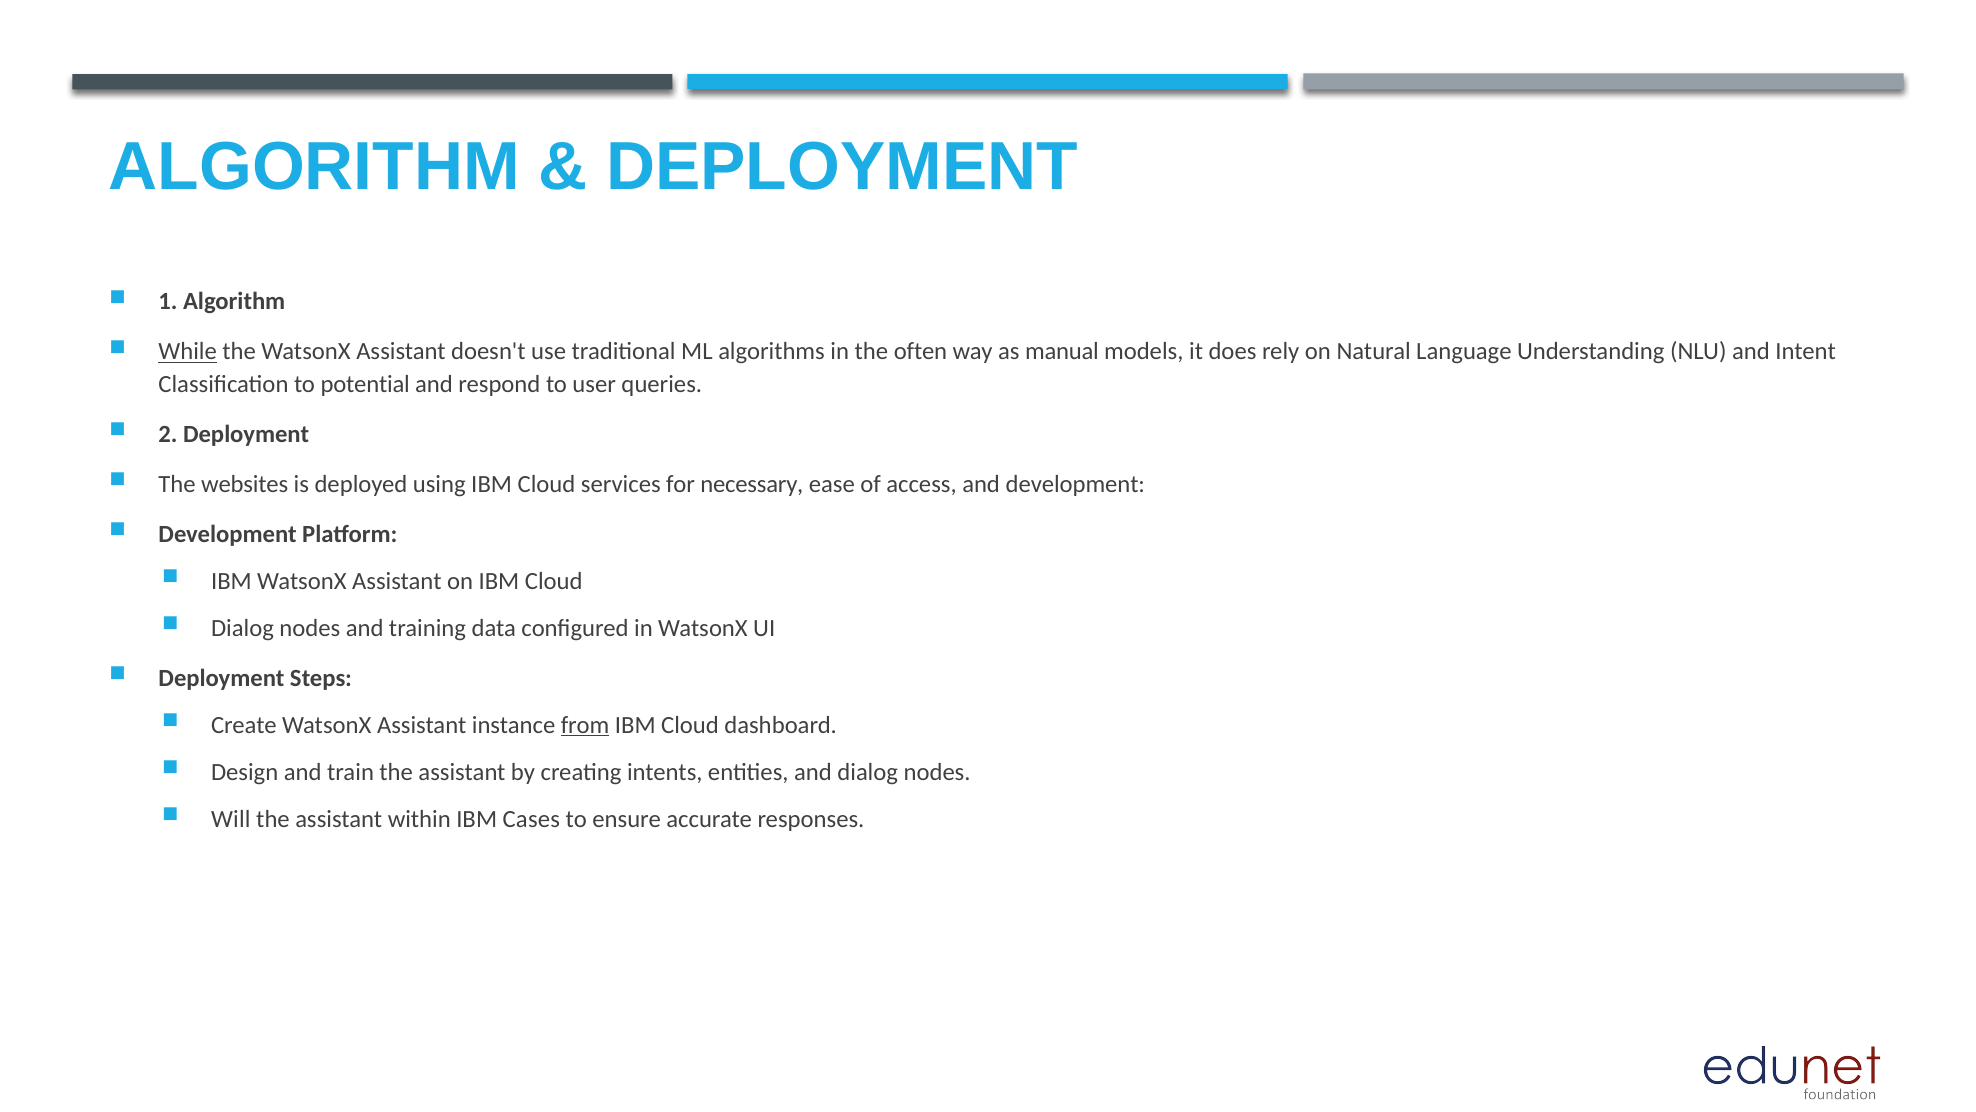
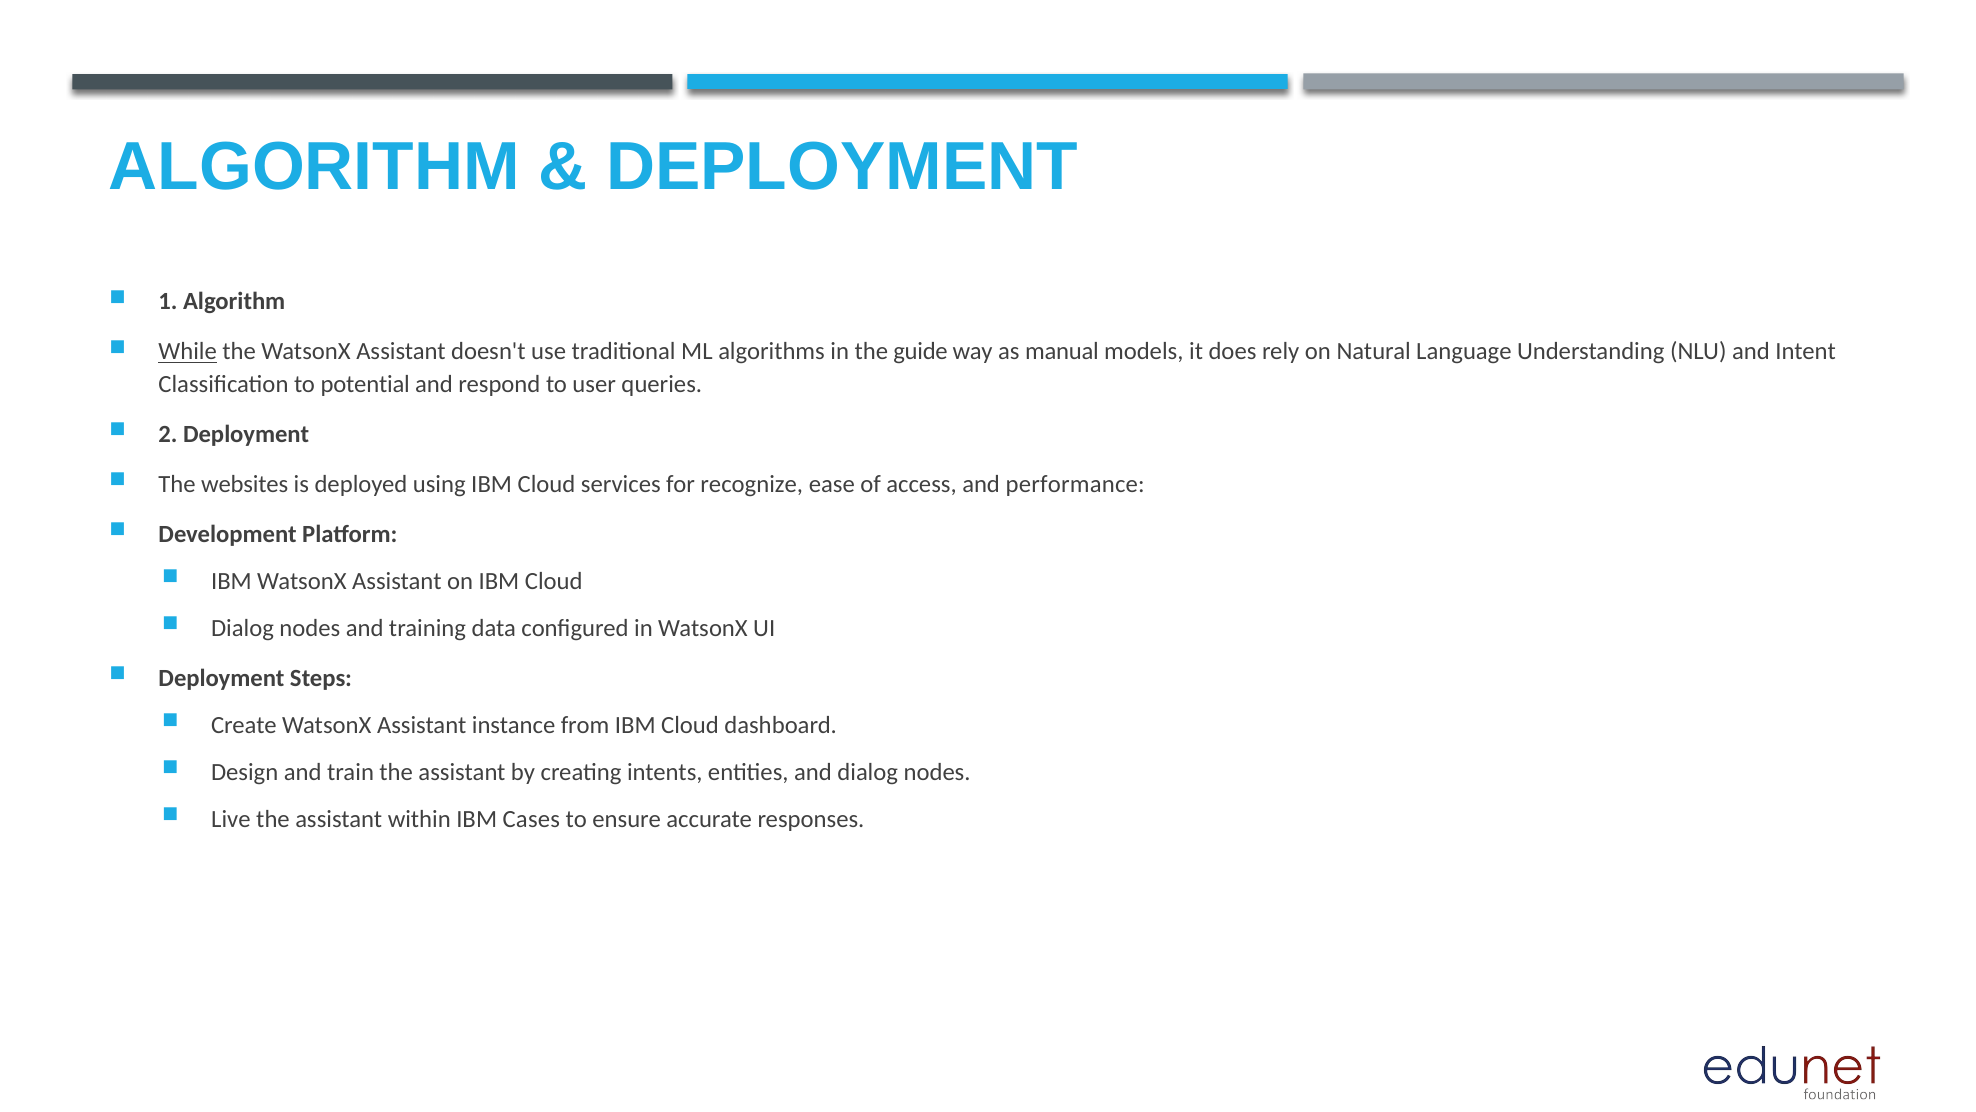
often: often -> guide (921, 352)
necessary: necessary -> recognize (752, 484)
and development: development -> performance (1075, 484)
from underline: present -> none (585, 725)
Will: Will -> Live (231, 819)
